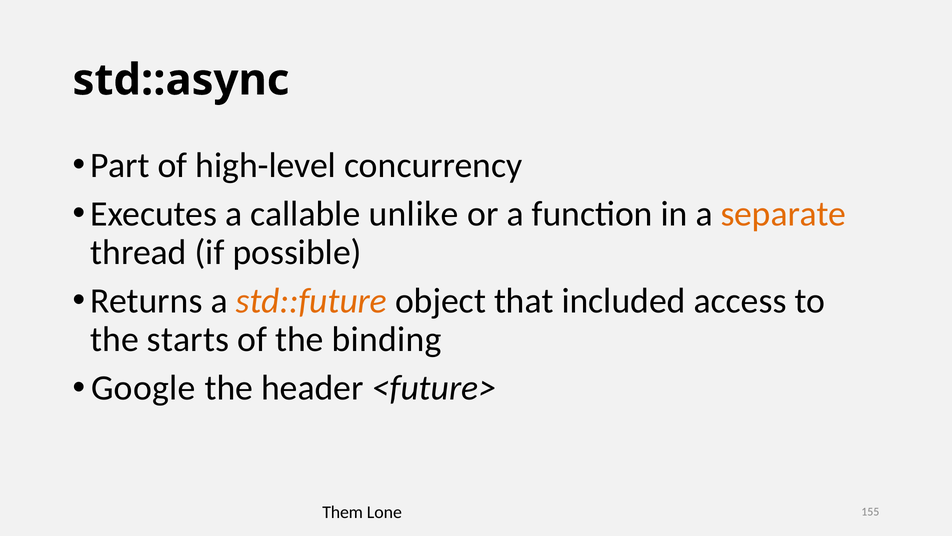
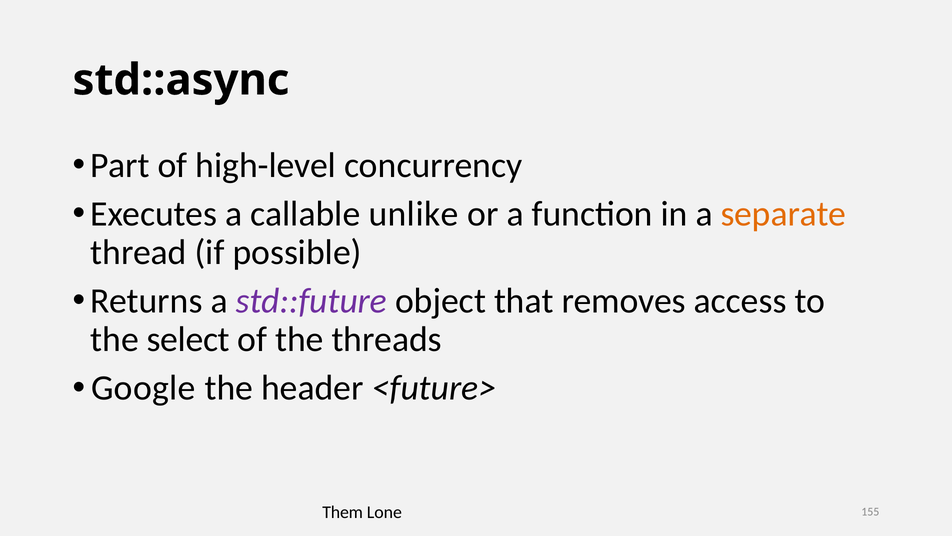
std::future colour: orange -> purple (311, 301)
included: included -> removes (624, 301)
starts: starts -> select (188, 339)
binding: binding -> threads (387, 339)
